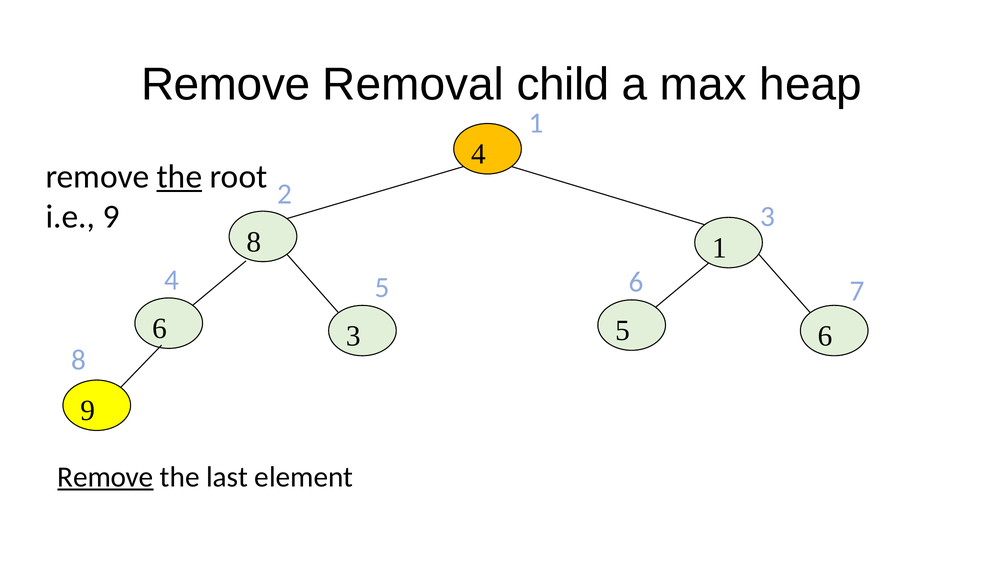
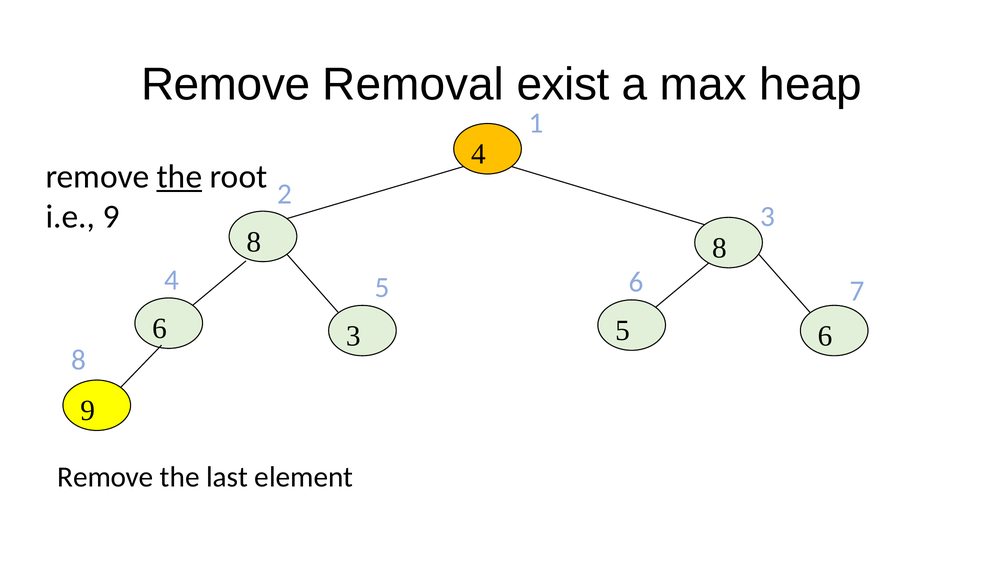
child: child -> exist (563, 84)
8 1: 1 -> 8 (719, 248)
Remove underline: present -> none (105, 477)
